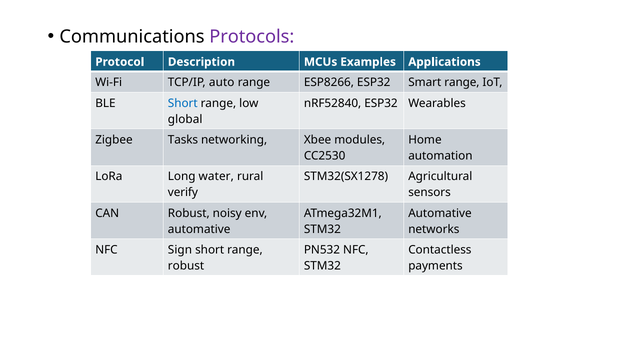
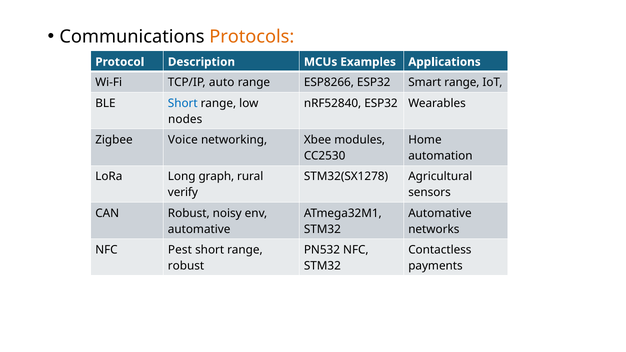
Protocols colour: purple -> orange (252, 37)
global: global -> nodes (185, 119)
Tasks: Tasks -> Voice (183, 140)
water: water -> graph (216, 177)
Sign: Sign -> Pest (180, 250)
